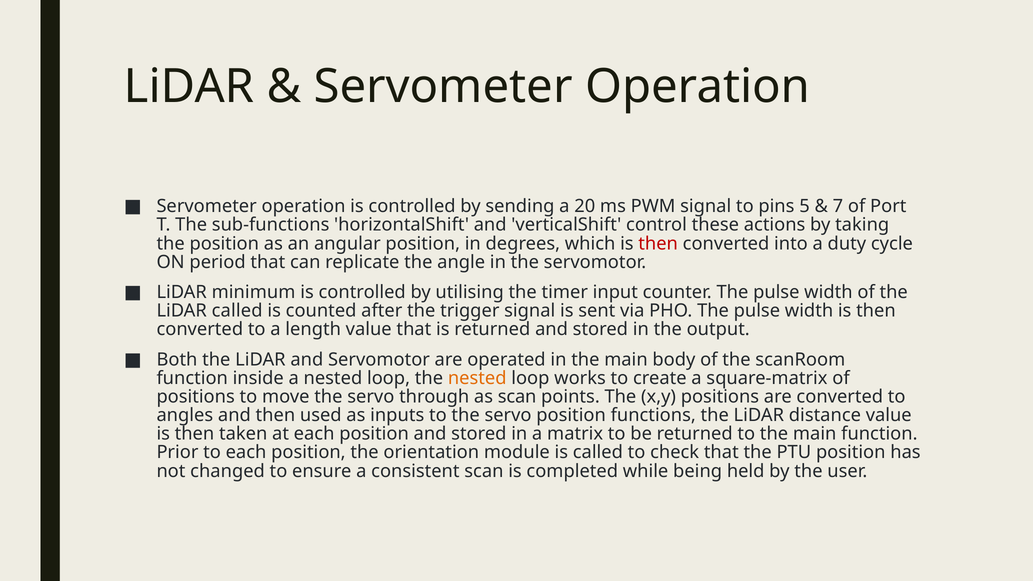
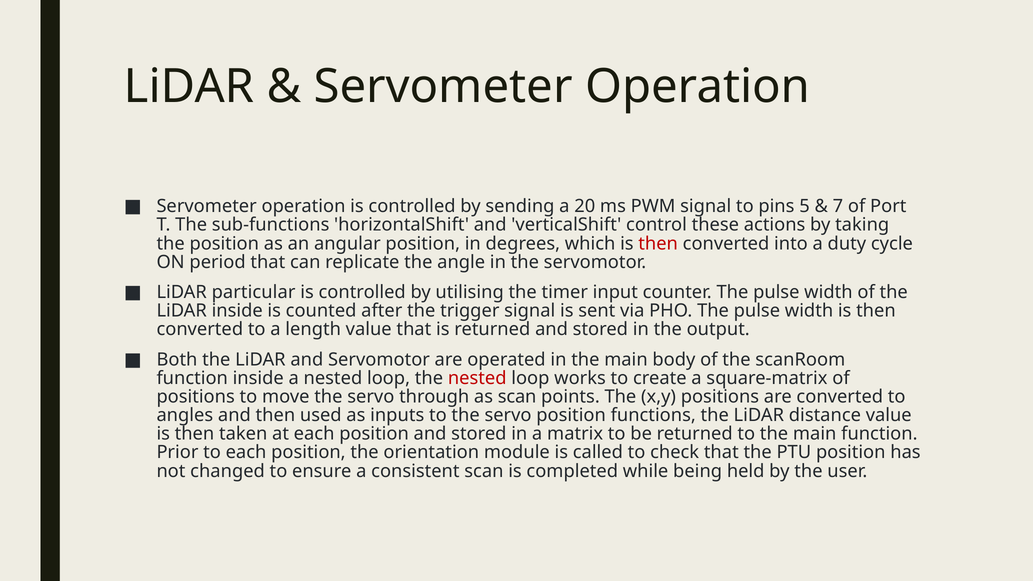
minimum: minimum -> particular (254, 292)
LiDAR called: called -> inside (237, 311)
nested colour: orange -> red (477, 378)
